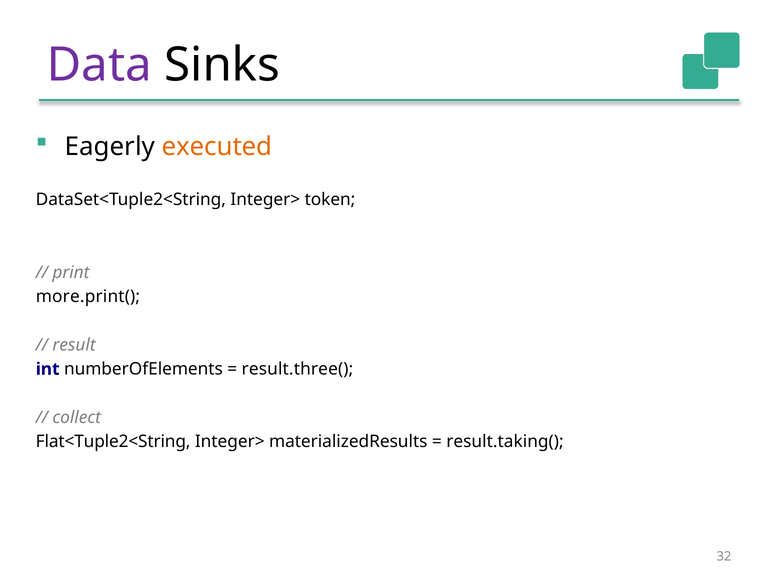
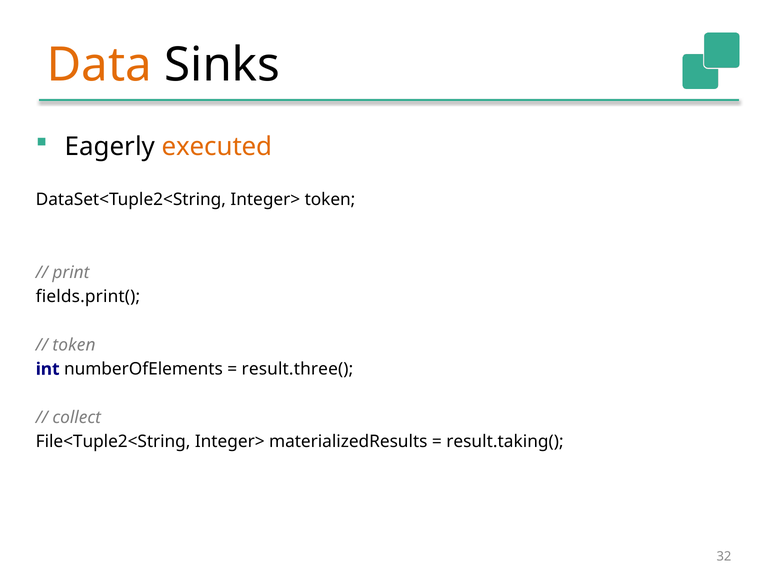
Data colour: purple -> orange (99, 65)
more.print(: more.print( -> fields.print( (88, 296)
result: result -> token (74, 345)
Flat<Tuple2<String: Flat<Tuple2<String -> File<Tuple2<String (113, 441)
